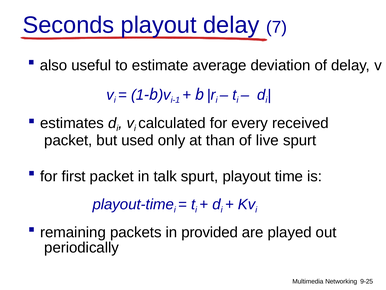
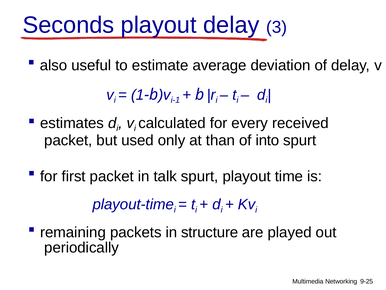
7: 7 -> 3 (277, 27)
live: live -> into (267, 140)
provided: provided -> structure (210, 232)
